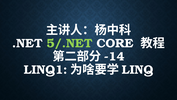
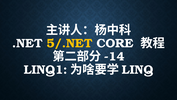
5/.NET colour: light green -> yellow (70, 43)
